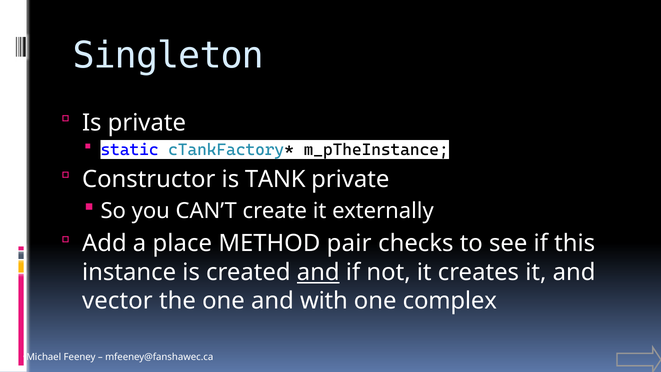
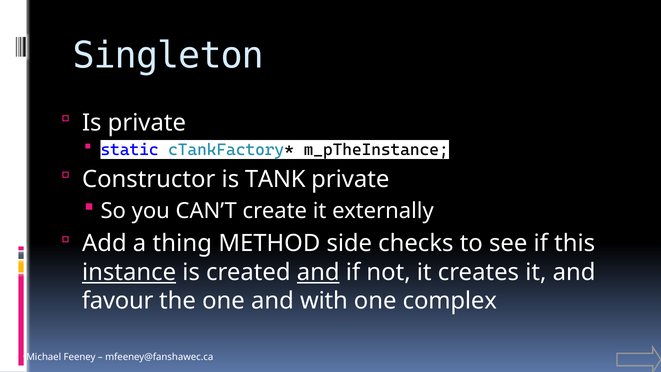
place: place -> thing (182, 243)
pair: pair -> side (349, 243)
instance underline: none -> present (129, 272)
vector: vector -> favour (118, 301)
